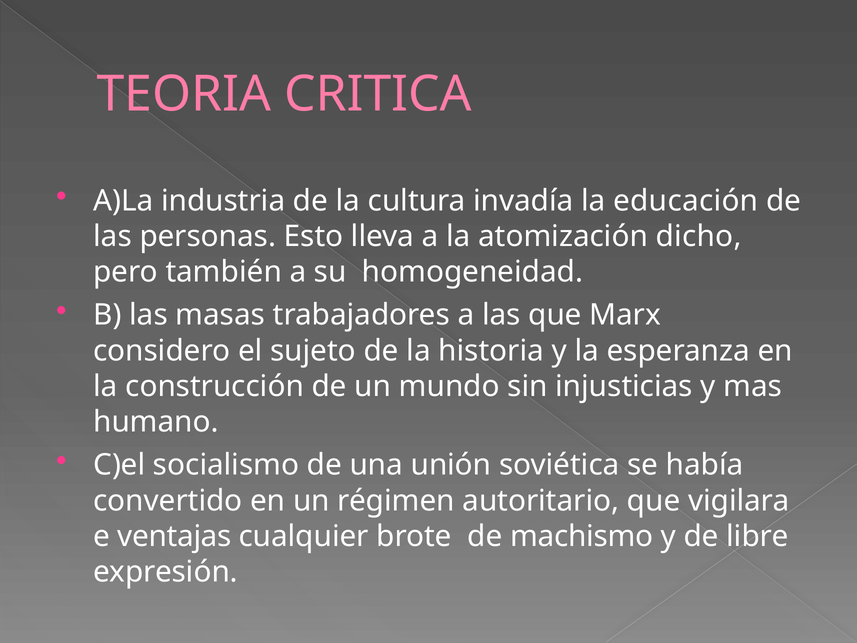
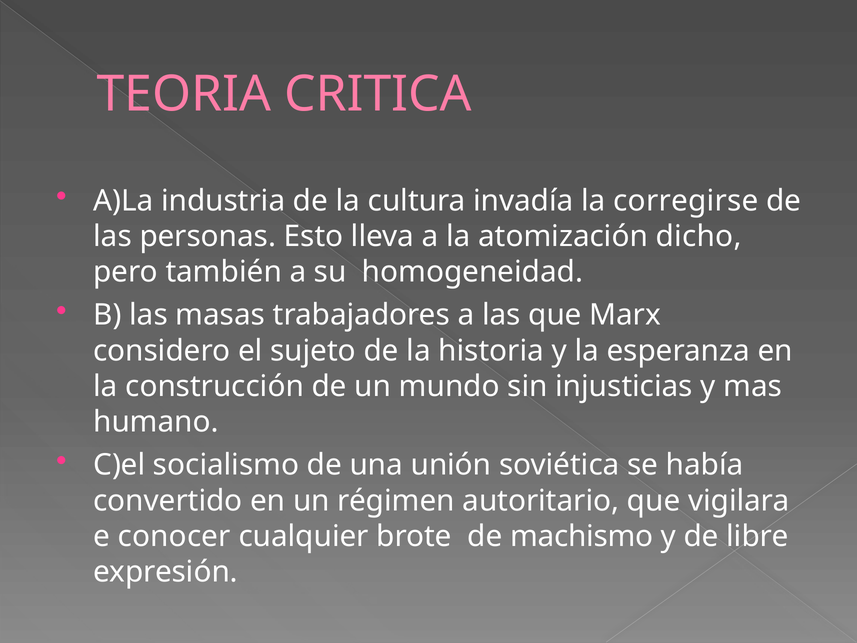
educación: educación -> corregirse (686, 201)
ventajas: ventajas -> conocer (174, 536)
